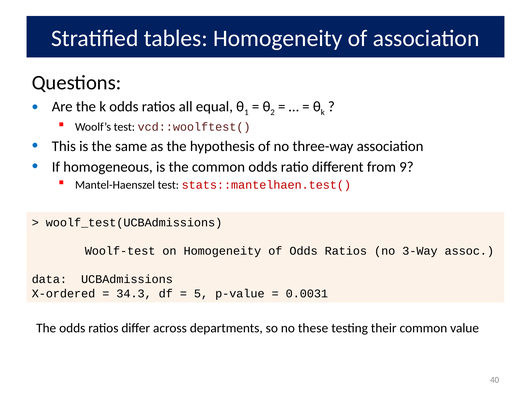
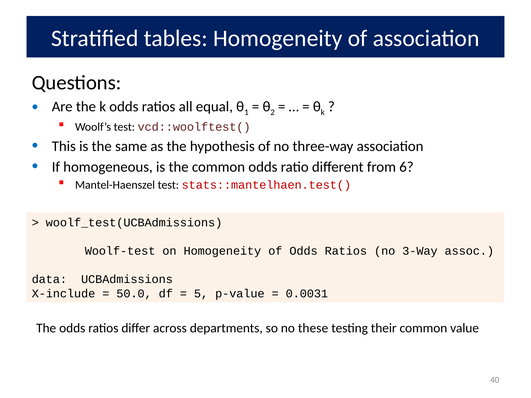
9: 9 -> 6 (406, 167)
X-ordered: X-ordered -> X-include (64, 294)
34.3: 34.3 -> 50.0 (134, 294)
